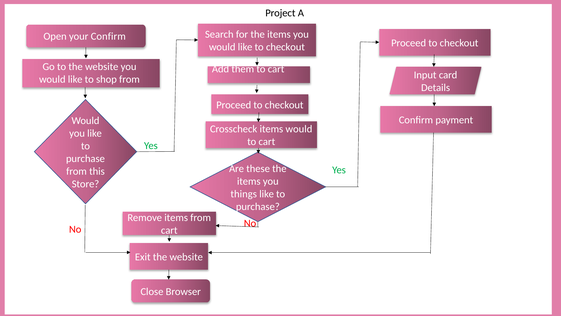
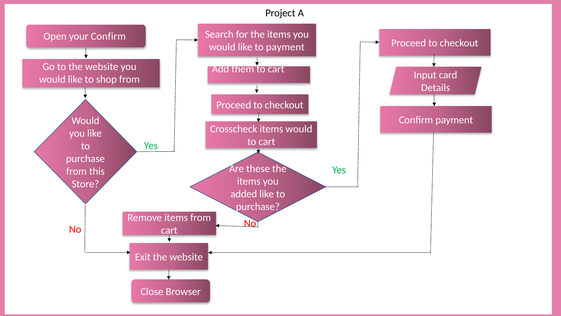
like to checkout: checkout -> payment (285, 47)
things: things -> added (244, 194)
